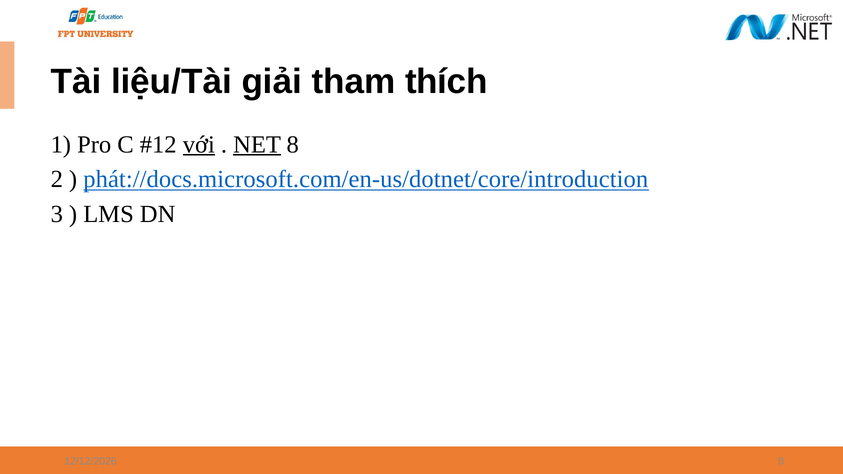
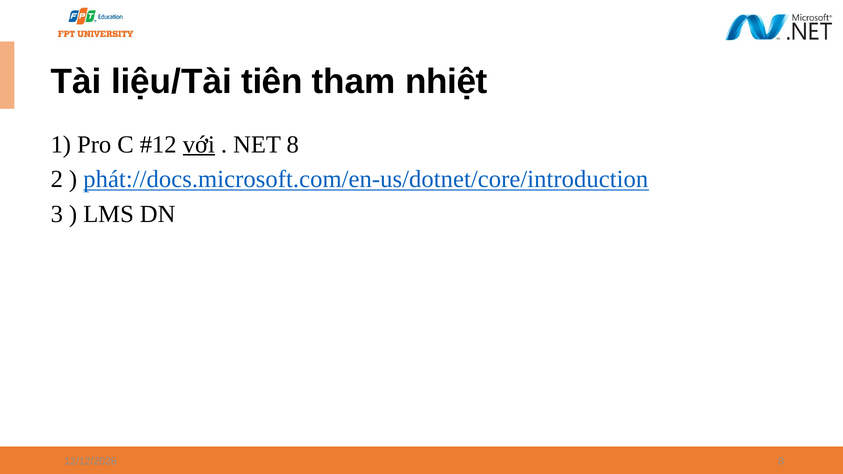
giải: giải -> tiên (272, 82)
thích: thích -> nhiệt (446, 82)
NET underline: present -> none (257, 144)
